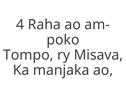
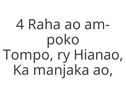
Misava: Misava -> Hianao (98, 55)
